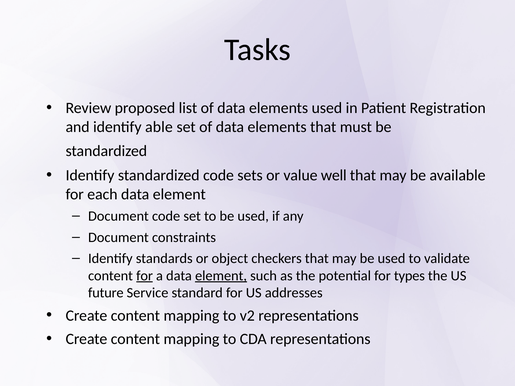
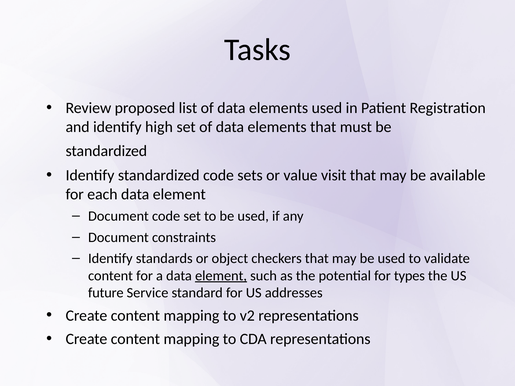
able: able -> high (159, 127)
well: well -> visit (334, 175)
for underline: present -> none (145, 276)
